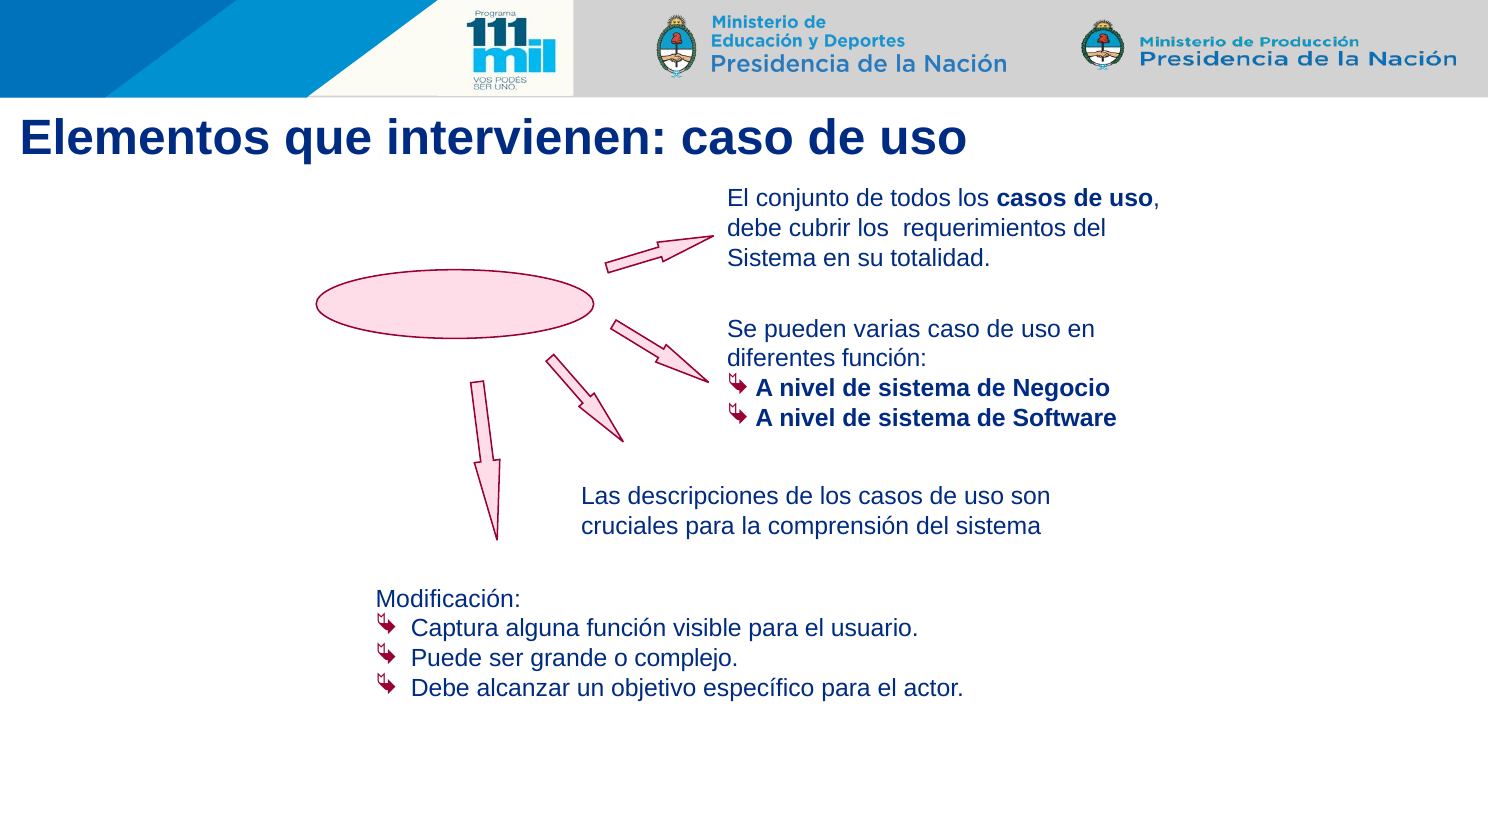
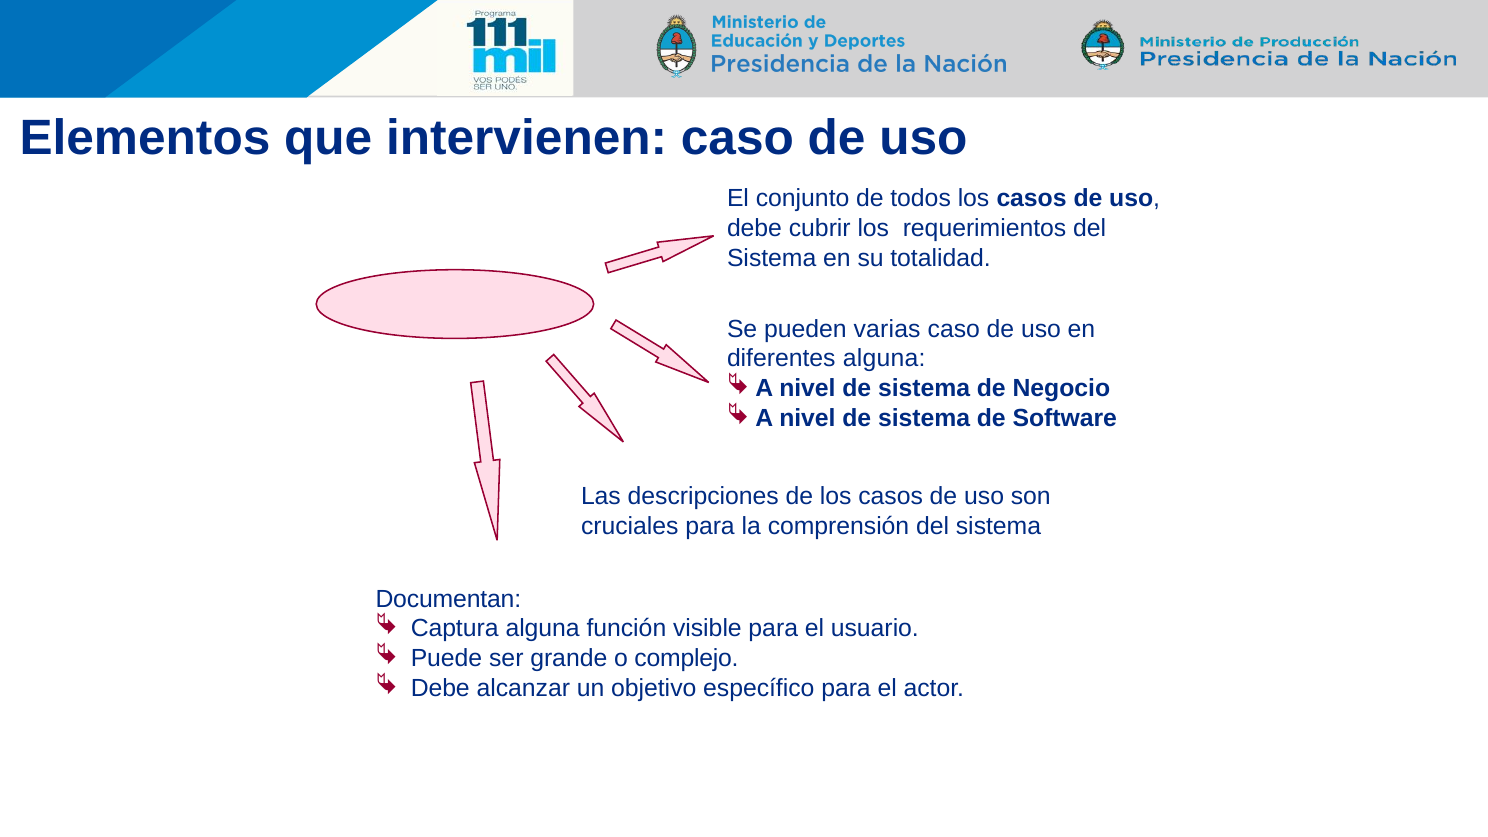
diferentes función: función -> alguna (884, 359)
Modificación: Modificación -> Documentan (448, 599)
